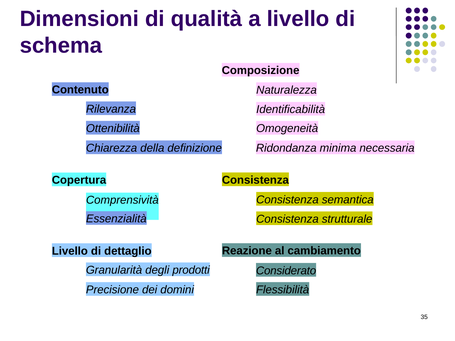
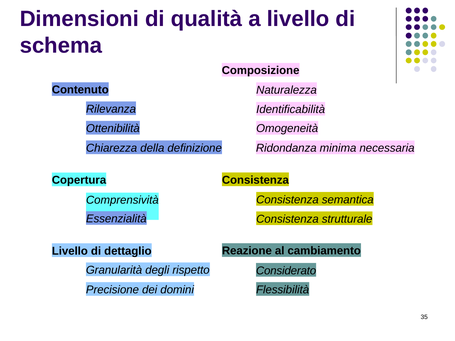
prodotti: prodotti -> rispetto (191, 270)
